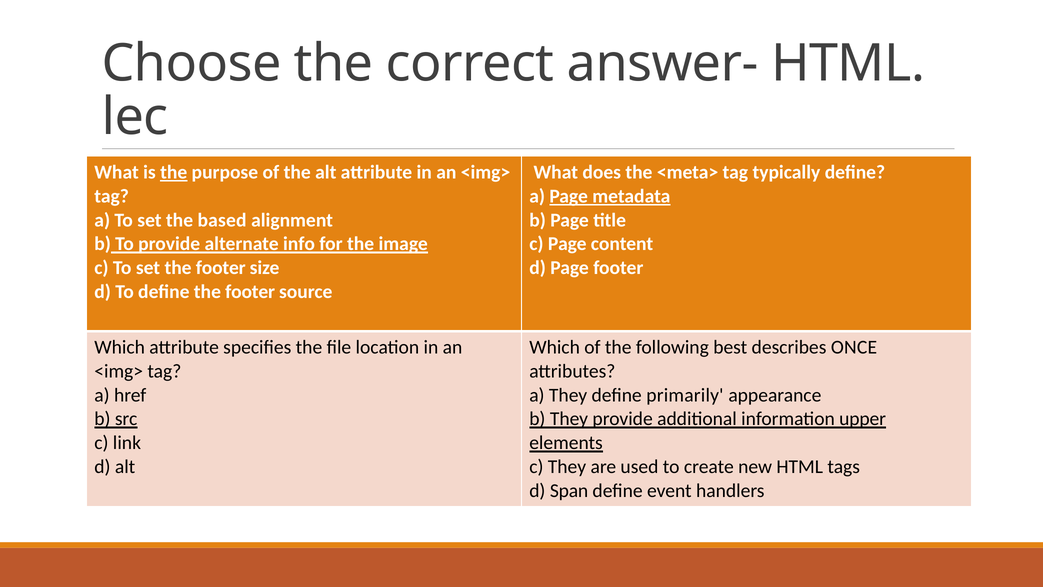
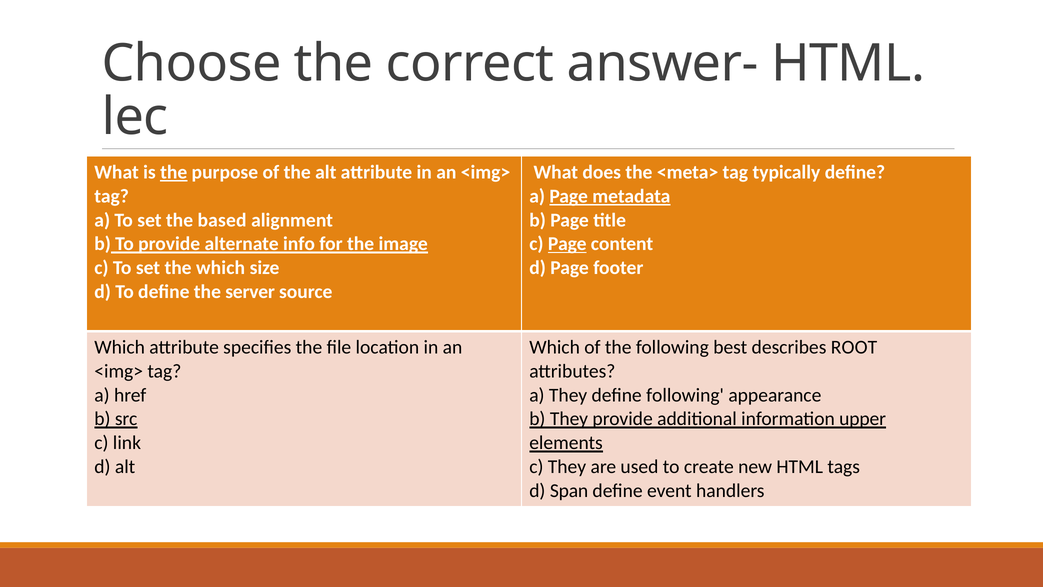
Page underline: none -> present (567, 244)
set the footer: footer -> which (221, 268)
define the footer: footer -> server (250, 292)
ONCE: ONCE -> ROOT (854, 347)
define primarily: primarily -> following (685, 395)
